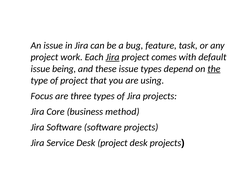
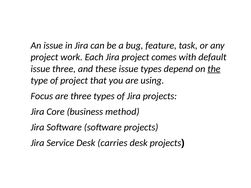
Jira underline: present -> none (113, 57)
issue being: being -> three (64, 69)
Desk project: project -> carries (112, 143)
